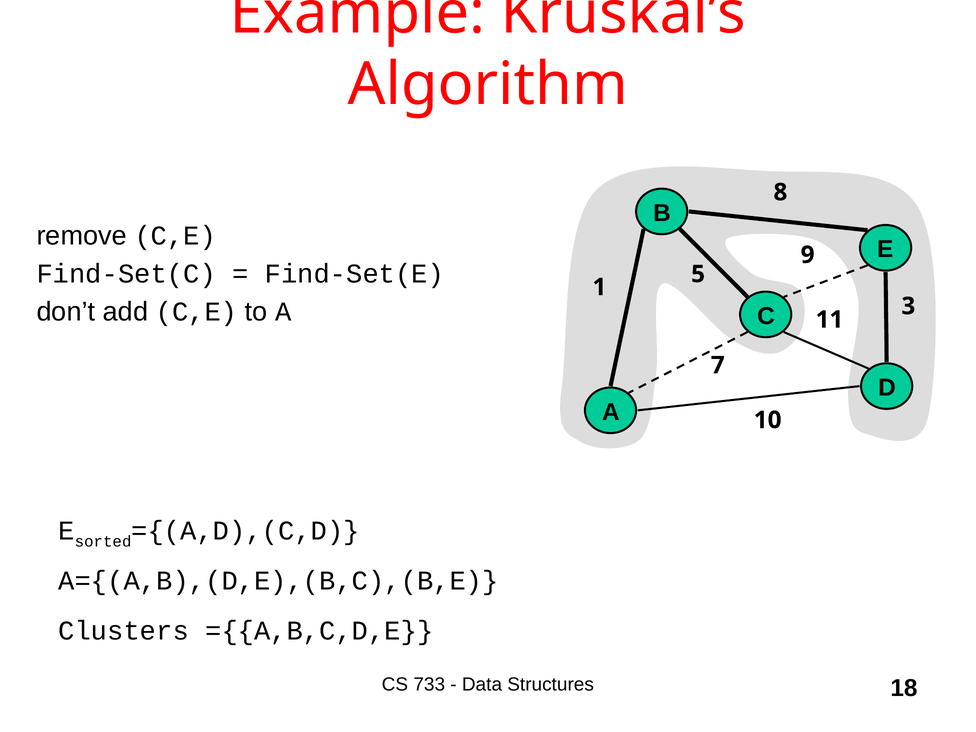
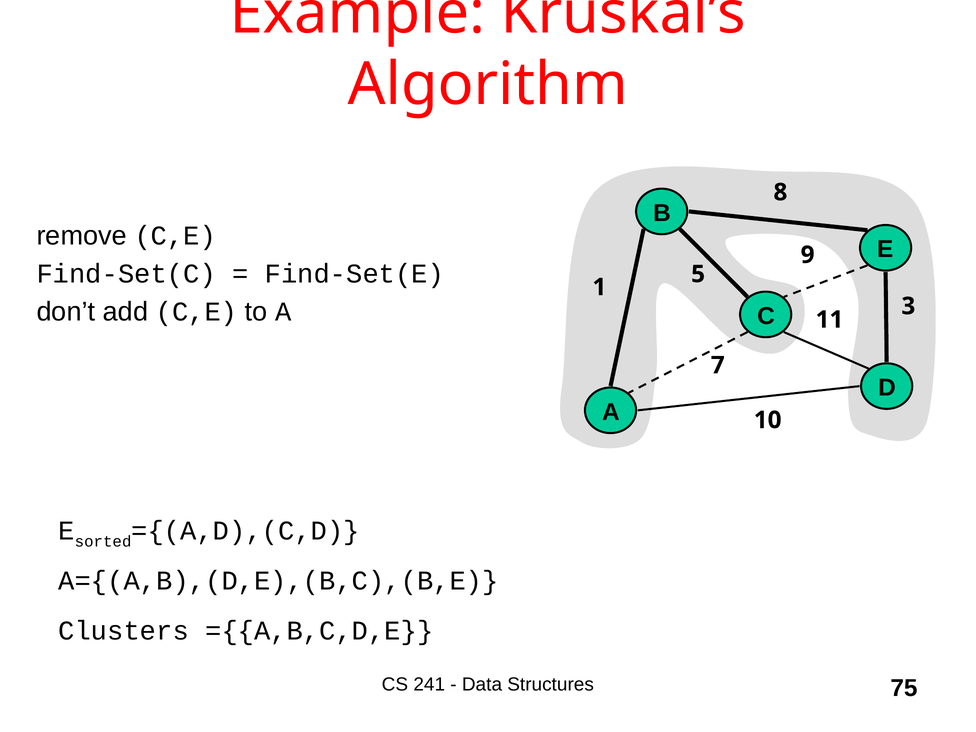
733: 733 -> 241 (429, 685)
18: 18 -> 75 (904, 688)
